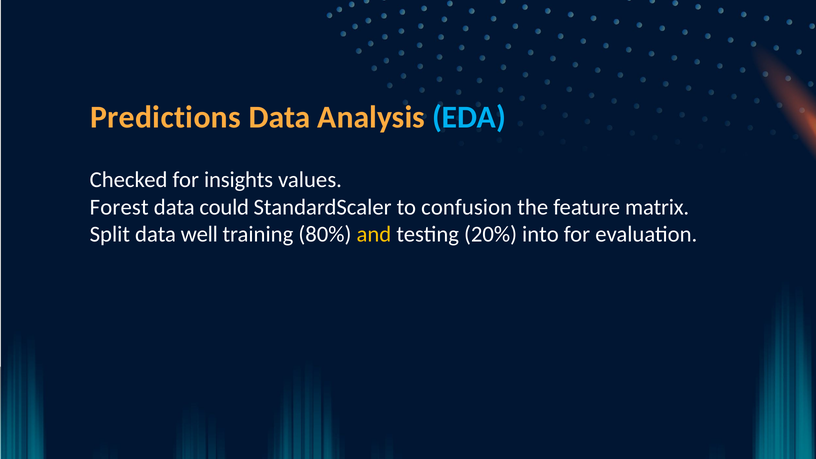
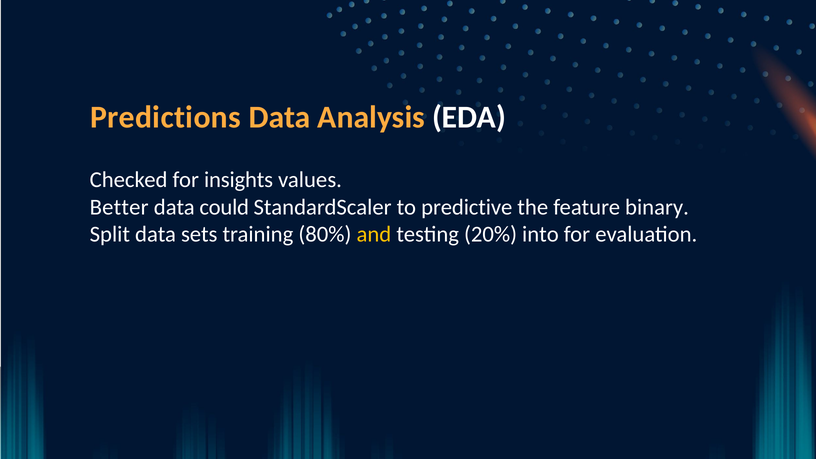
EDA colour: light blue -> white (469, 117)
Forest: Forest -> Better (119, 207)
confusion: confusion -> predictive (467, 207)
matrix: matrix -> binary (657, 207)
well: well -> sets (199, 234)
